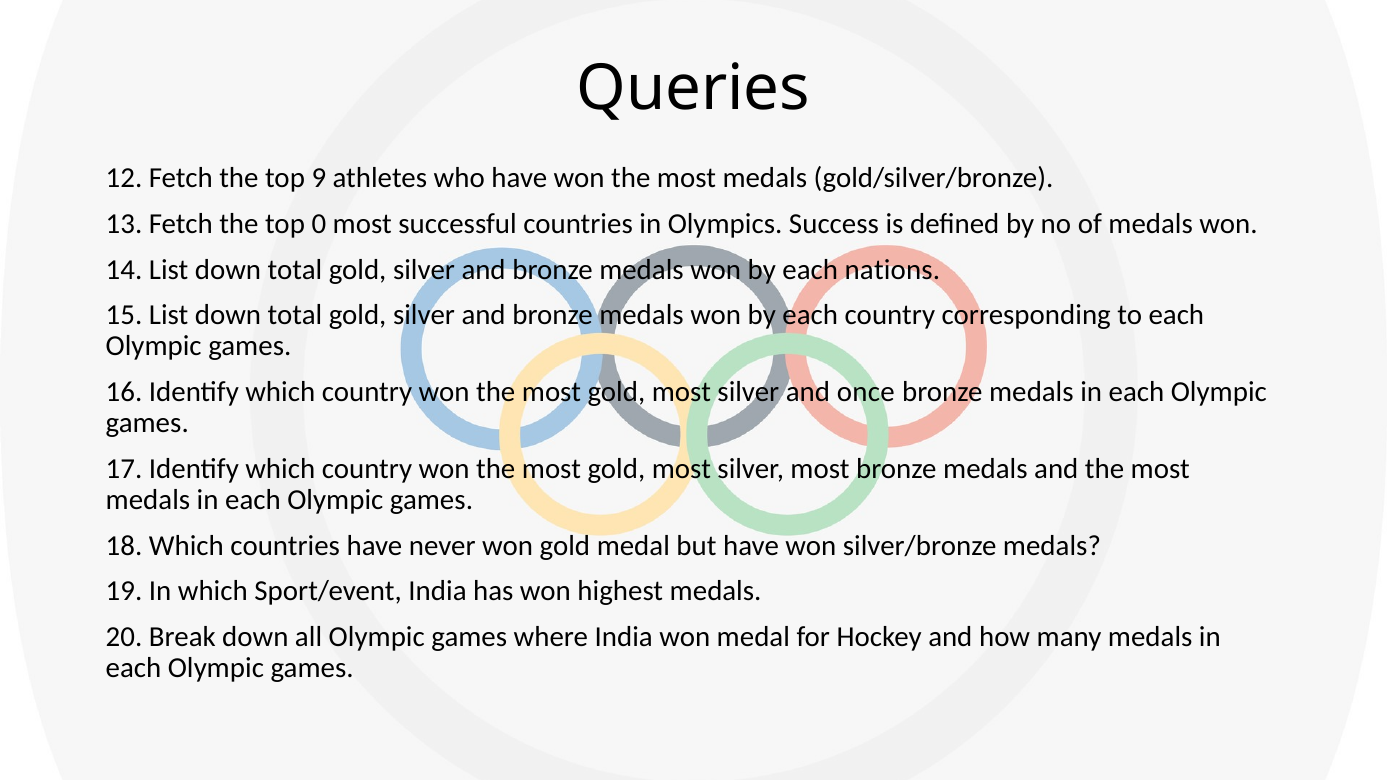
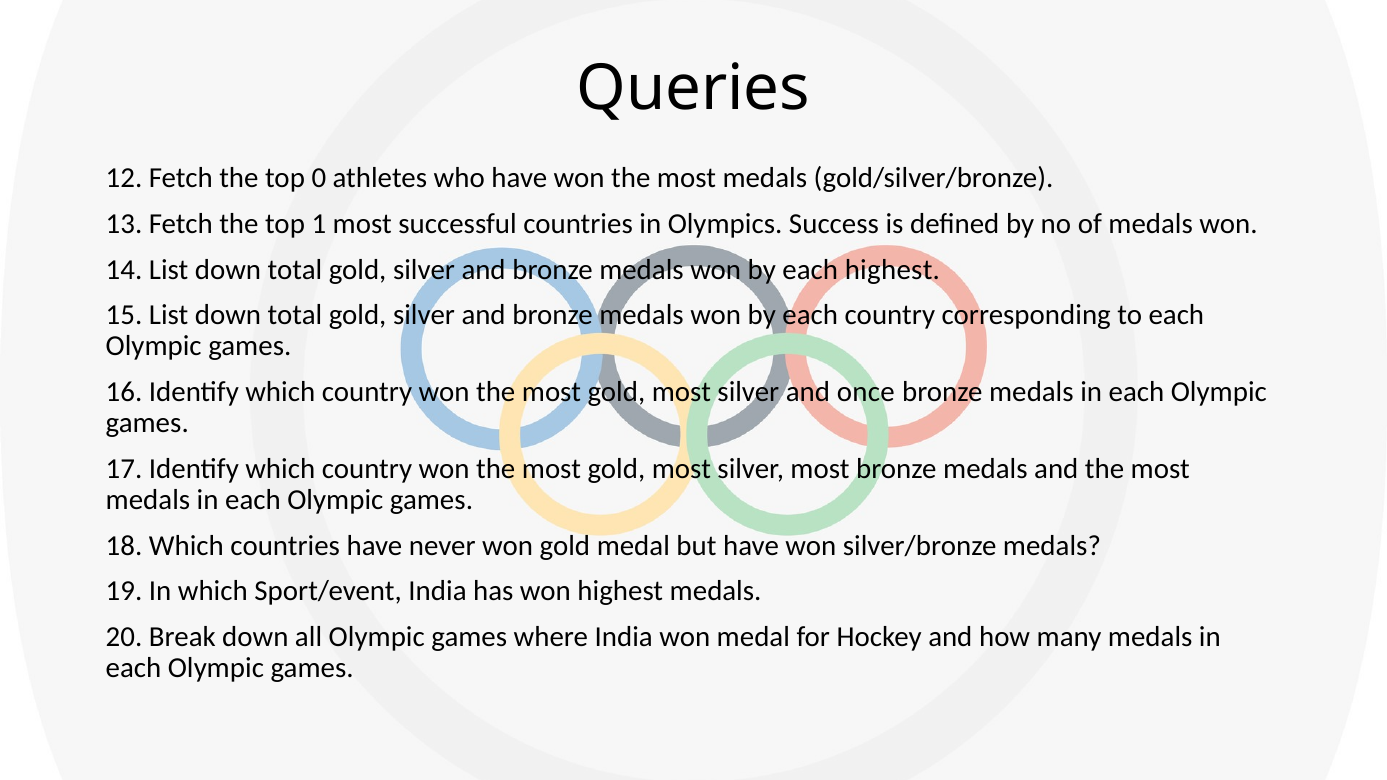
9: 9 -> 0 (319, 178)
0: 0 -> 1 (319, 224)
each nations: nations -> highest (892, 270)
